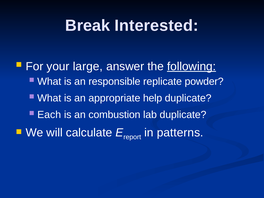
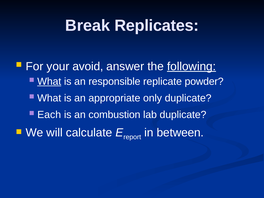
Interested: Interested -> Replicates (157, 26)
large: large -> avoid (88, 66)
What underline: none -> present (49, 82)
help: help -> only (153, 98)
patterns: patterns -> between (180, 133)
